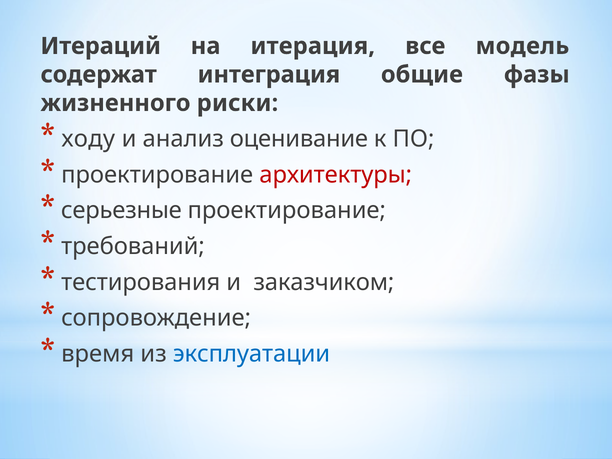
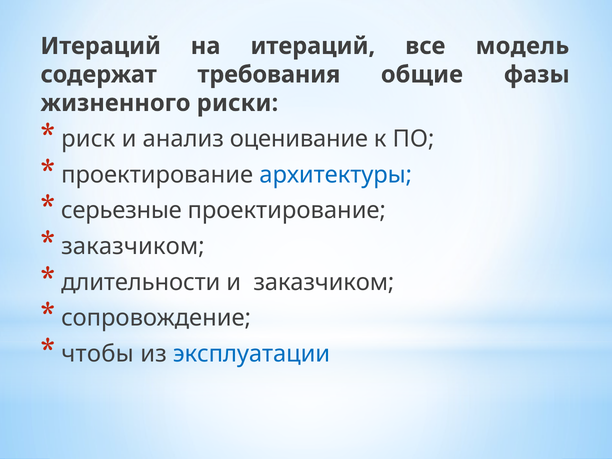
на итерация: итерация -> итераций (313, 46)
интеграция: интеграция -> требования (269, 75)
ходу: ходу -> риск (88, 139)
архитектуры colour: red -> blue (336, 175)
требований: требований -> заказчиком (133, 246)
тестирования: тестирования -> длительности (141, 282)
время: время -> чтобы (98, 354)
